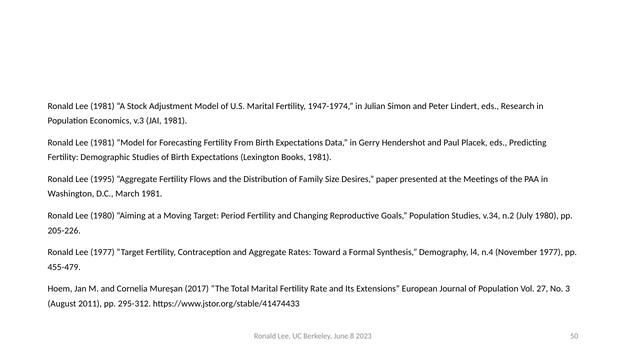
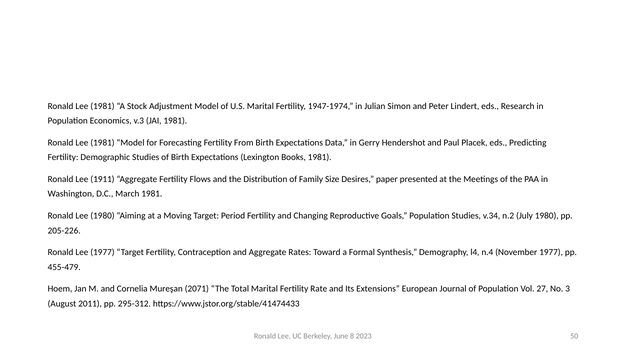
1995: 1995 -> 1911 (103, 179)
2017: 2017 -> 2071 (197, 289)
